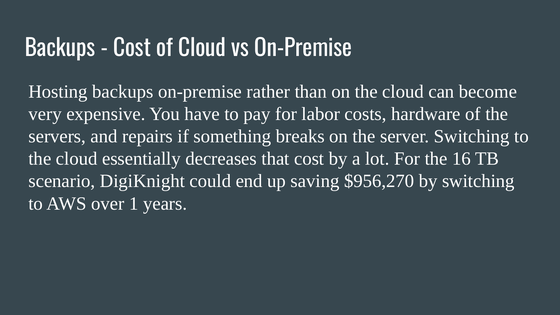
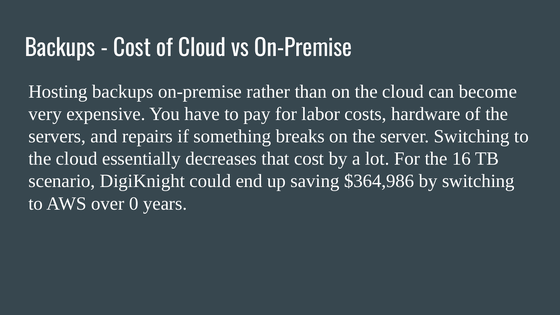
$956,270: $956,270 -> $364,986 (379, 181)
1: 1 -> 0 (134, 204)
